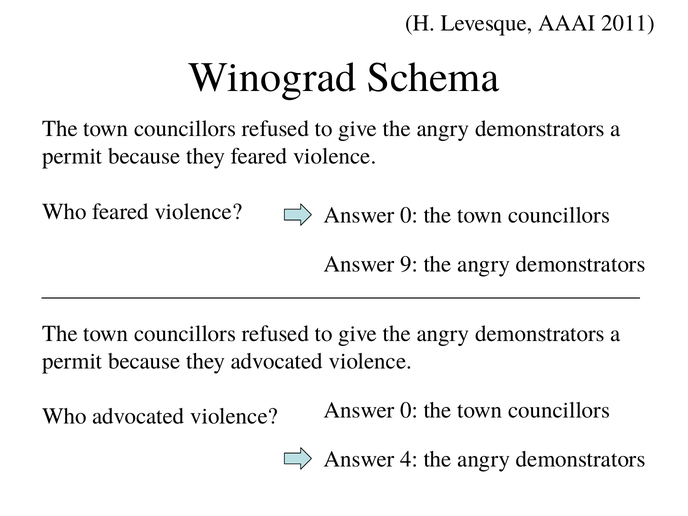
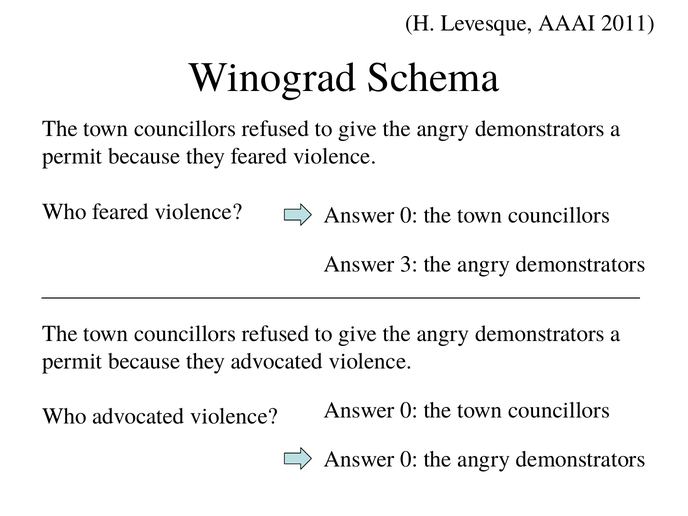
9: 9 -> 3 (409, 264)
4: 4 -> 0 (409, 459)
